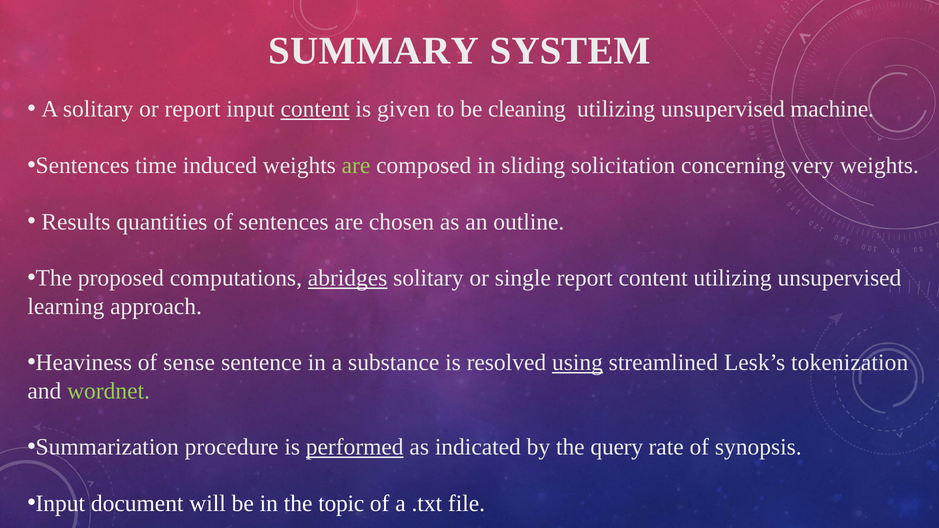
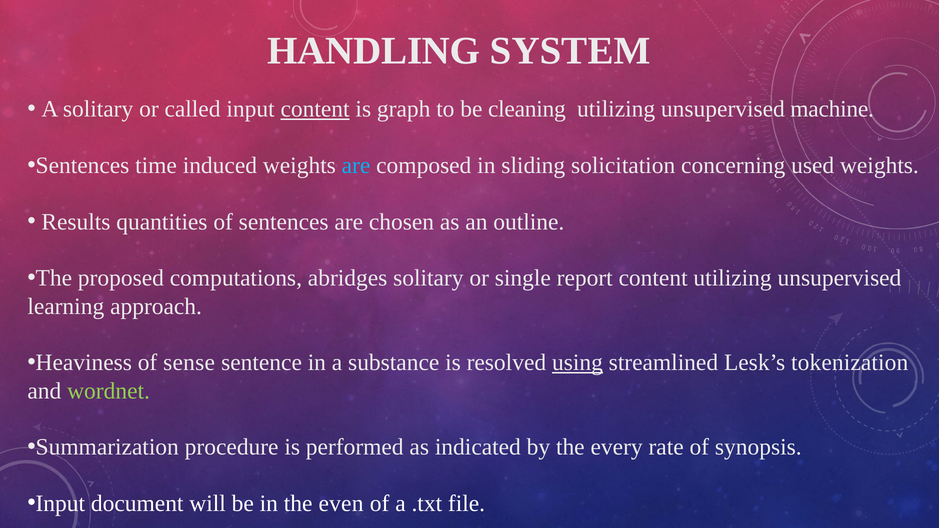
SUMMARY: SUMMARY -> HANDLING (374, 51)
or report: report -> called (193, 109)
given: given -> graph (404, 109)
are colour: light green -> light blue (356, 166)
very: very -> used (813, 166)
abridges underline: present -> none (348, 278)
performed underline: present -> none (355, 447)
query: query -> every (617, 447)
topic: topic -> even (341, 504)
